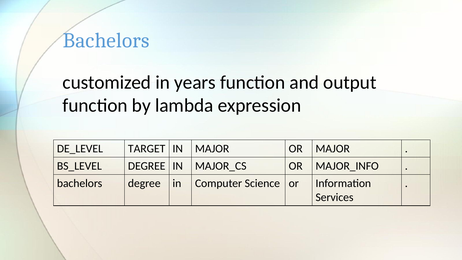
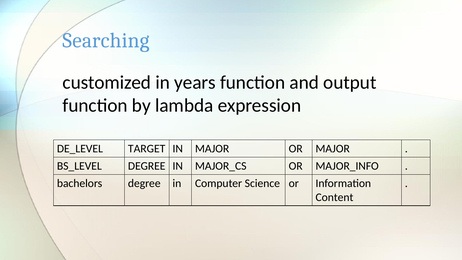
Bachelors: Bachelors -> Searching (106, 40)
Services: Services -> Content (334, 197)
